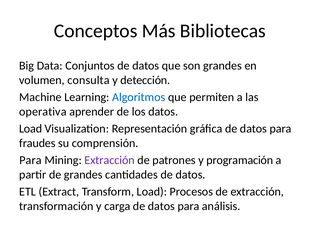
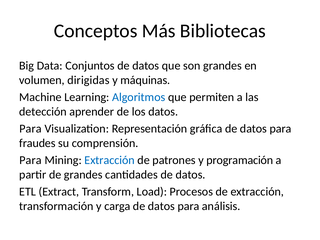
consulta: consulta -> dirigidas (88, 80)
detección: detección -> máquinas (145, 80)
operativa: operativa -> detección (43, 112)
Load: Load -> Para (30, 129)
Extracción colour: purple -> blue (110, 160)
